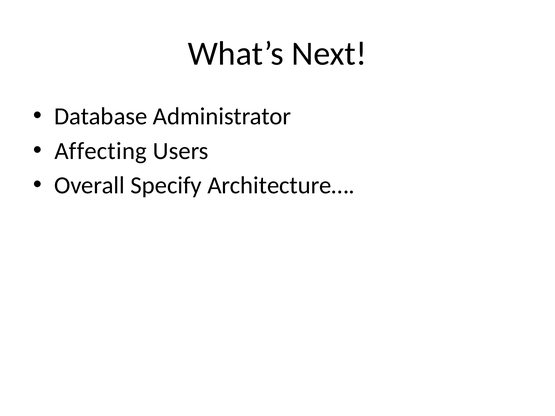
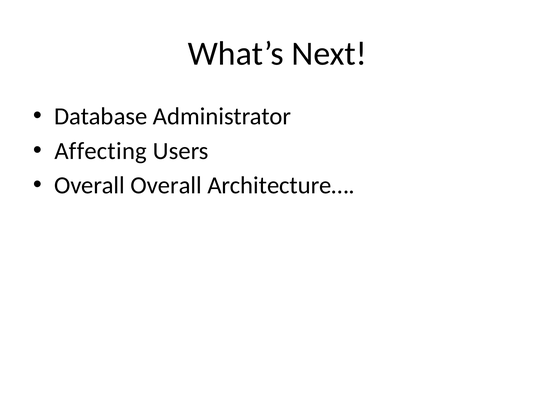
Overall Specify: Specify -> Overall (166, 186)
